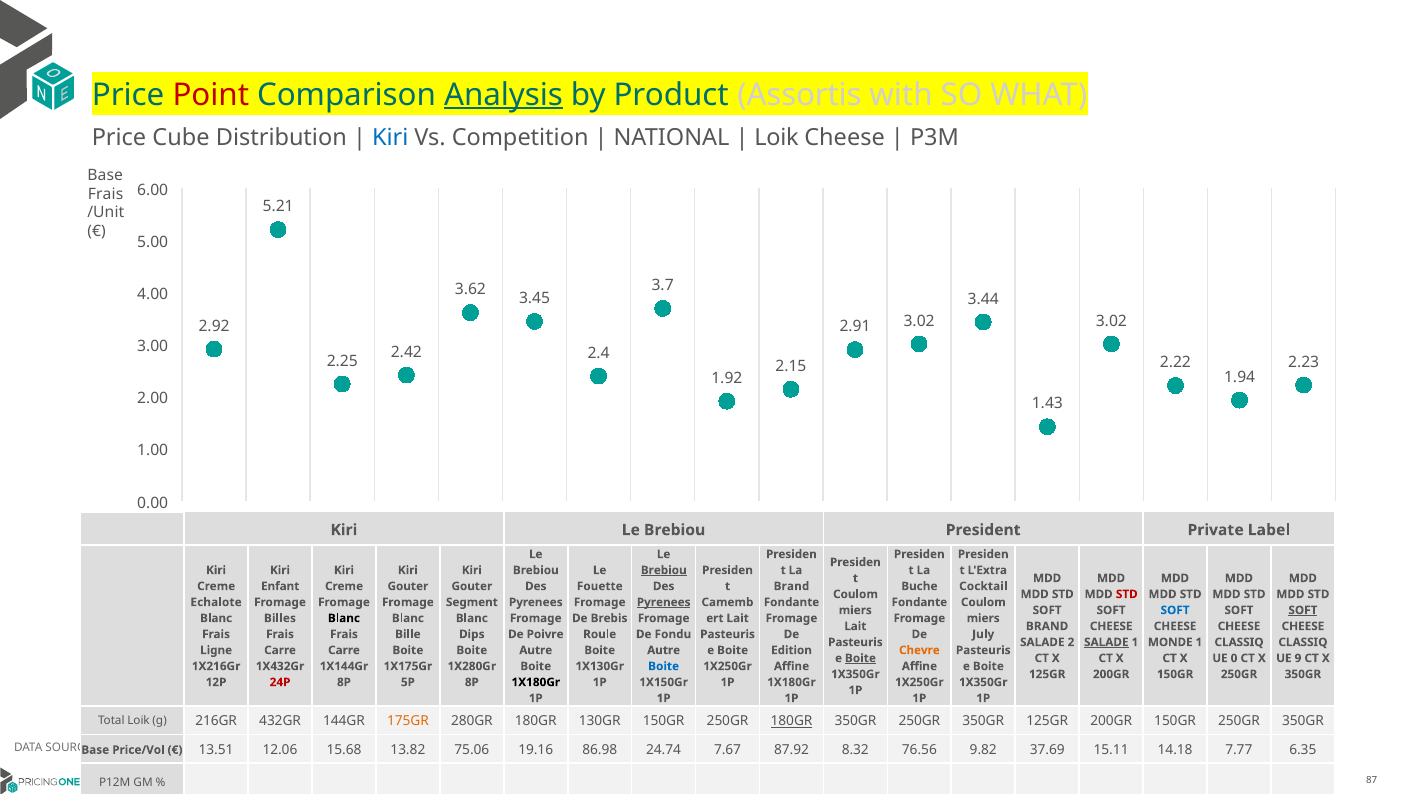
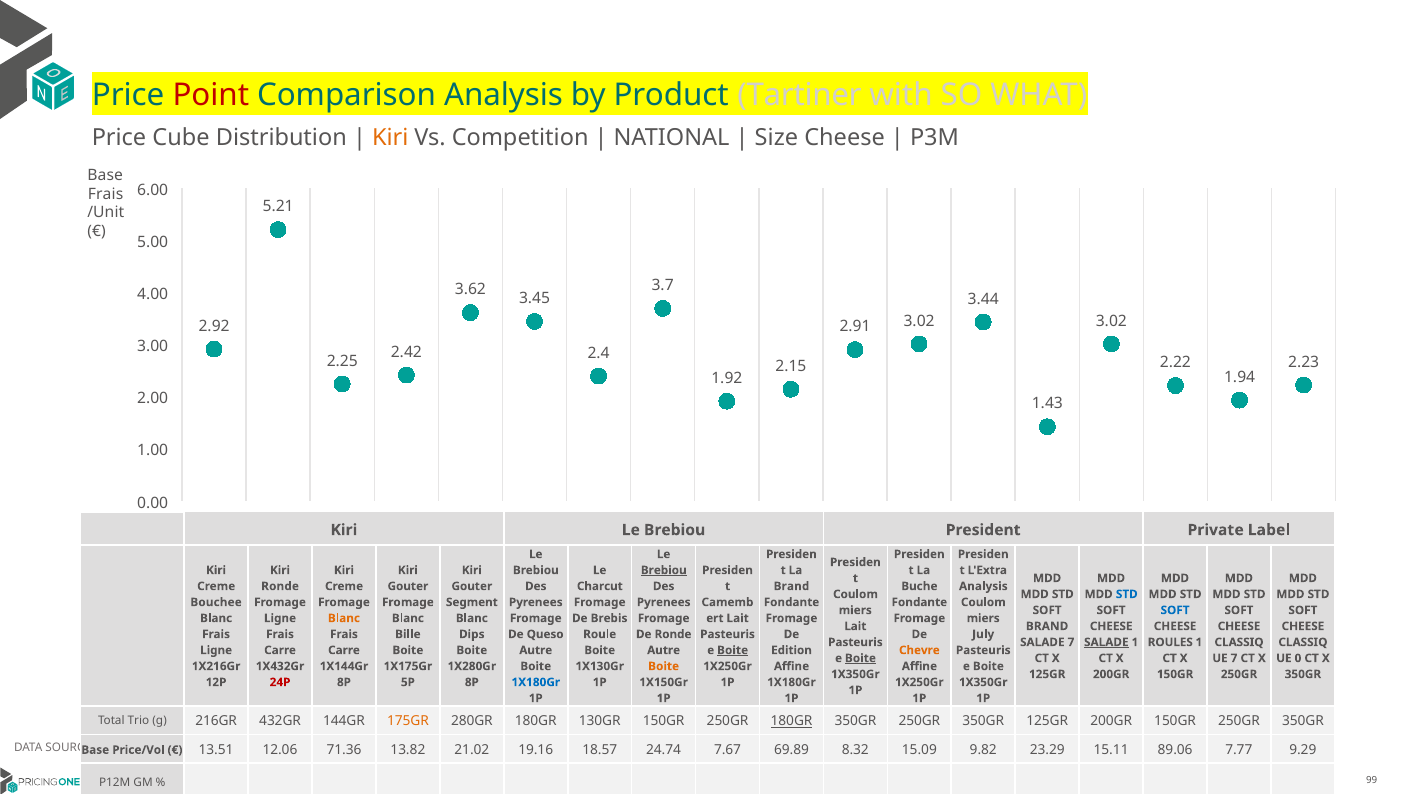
Analysis underline: present -> none (503, 95)
Assortis: Assortis -> Tartiner (800, 95)
Kiri colour: blue -> orange (390, 138)
Loik: Loik -> Size (776, 138)
Enfant: Enfant -> Ronde (280, 586)
Fouette: Fouette -> Charcut (600, 586)
Cocktail: Cocktail -> Analysis (983, 586)
STD colour: red -> blue (1127, 594)
Echalote: Echalote -> Bouchee (216, 602)
Pyrenees underline: present -> none (664, 602)
SOFT underline: present -> none (1303, 610)
Billes: Billes -> Ligne (280, 618)
Blanc colour: black -> orange (344, 618)
Poivre: Poivre -> Queso (545, 634)
De Fondu: Fondu -> Ronde (673, 634)
SALADE 2: 2 -> 7 (1071, 642)
MONDE: MONDE -> ROULES (1170, 642)
Boite underline: none -> present (733, 650)
0: 0 -> 7 (1234, 658)
9: 9 -> 0 (1298, 658)
Boite colour: blue -> orange (664, 666)
1X180Gr colour: black -> blue (536, 682)
Total Loik: Loik -> Trio (139, 721)
15.68: 15.68 -> 71.36 (344, 750)
75.06: 75.06 -> 21.02 (472, 750)
86.98: 86.98 -> 18.57 (600, 750)
87.92: 87.92 -> 69.89 (792, 750)
76.56: 76.56 -> 15.09 (919, 750)
37.69: 37.69 -> 23.29 (1047, 750)
14.18: 14.18 -> 89.06 (1175, 750)
6.35: 6.35 -> 9.29 (1303, 750)
87: 87 -> 99 (1372, 781)
